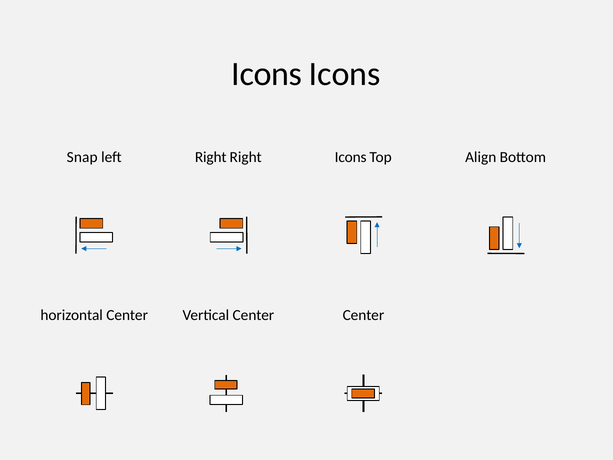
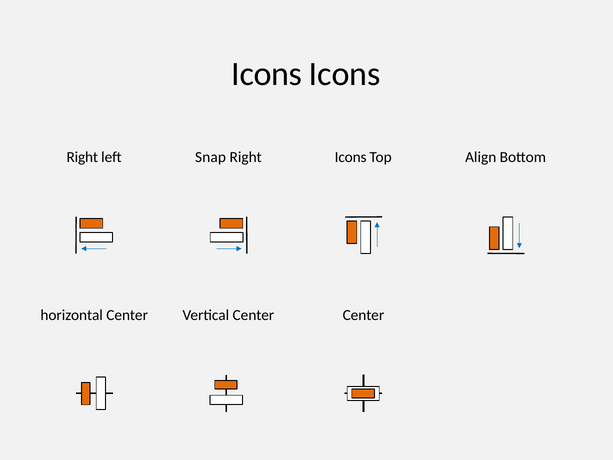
Snap: Snap -> Right (82, 157)
left Right: Right -> Snap (211, 157)
